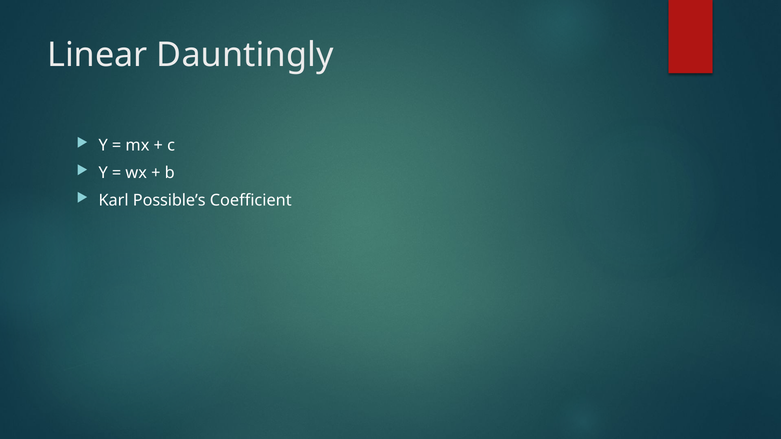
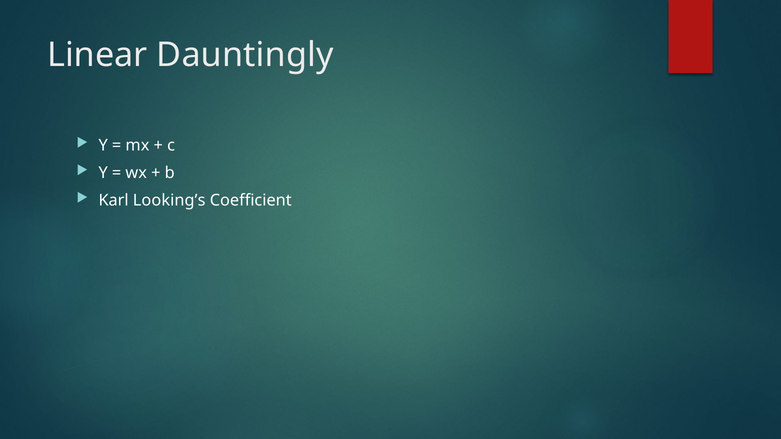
Possible’s: Possible’s -> Looking’s (169, 201)
